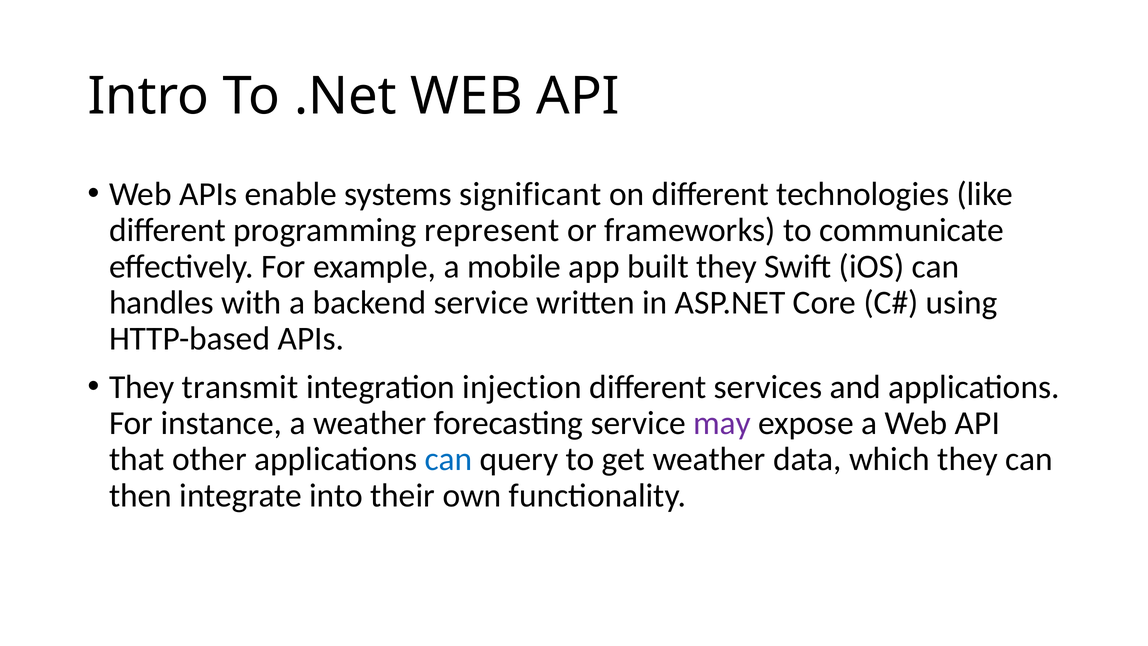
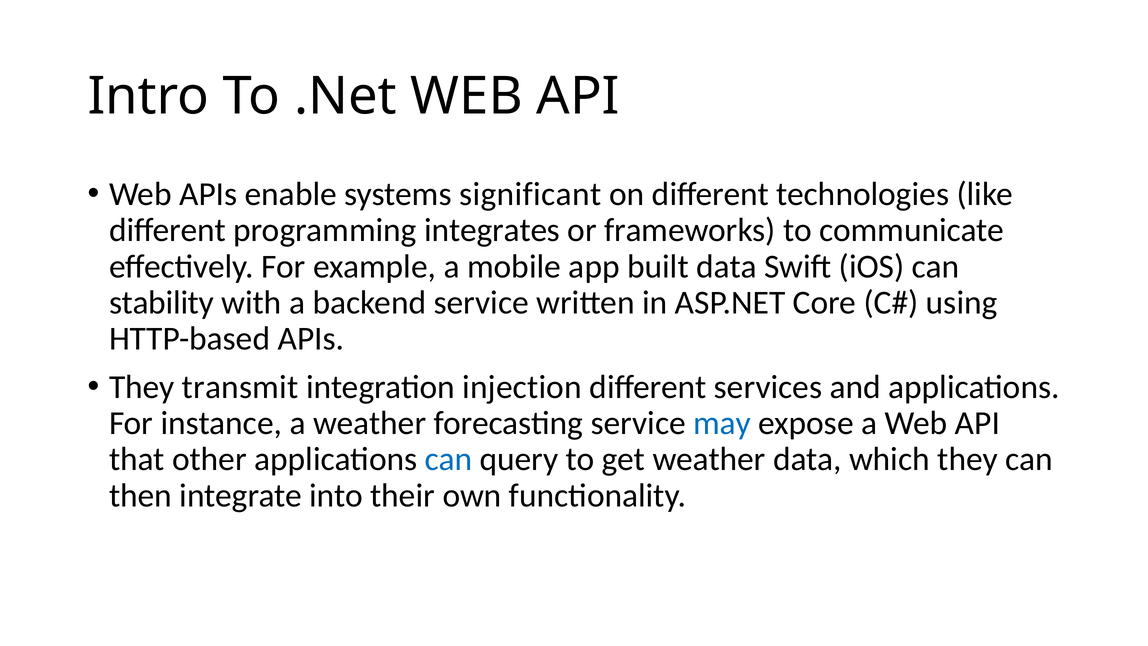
represent: represent -> integrates (492, 230)
built they: they -> data (727, 266)
handles: handles -> stability (161, 303)
may colour: purple -> blue (722, 423)
